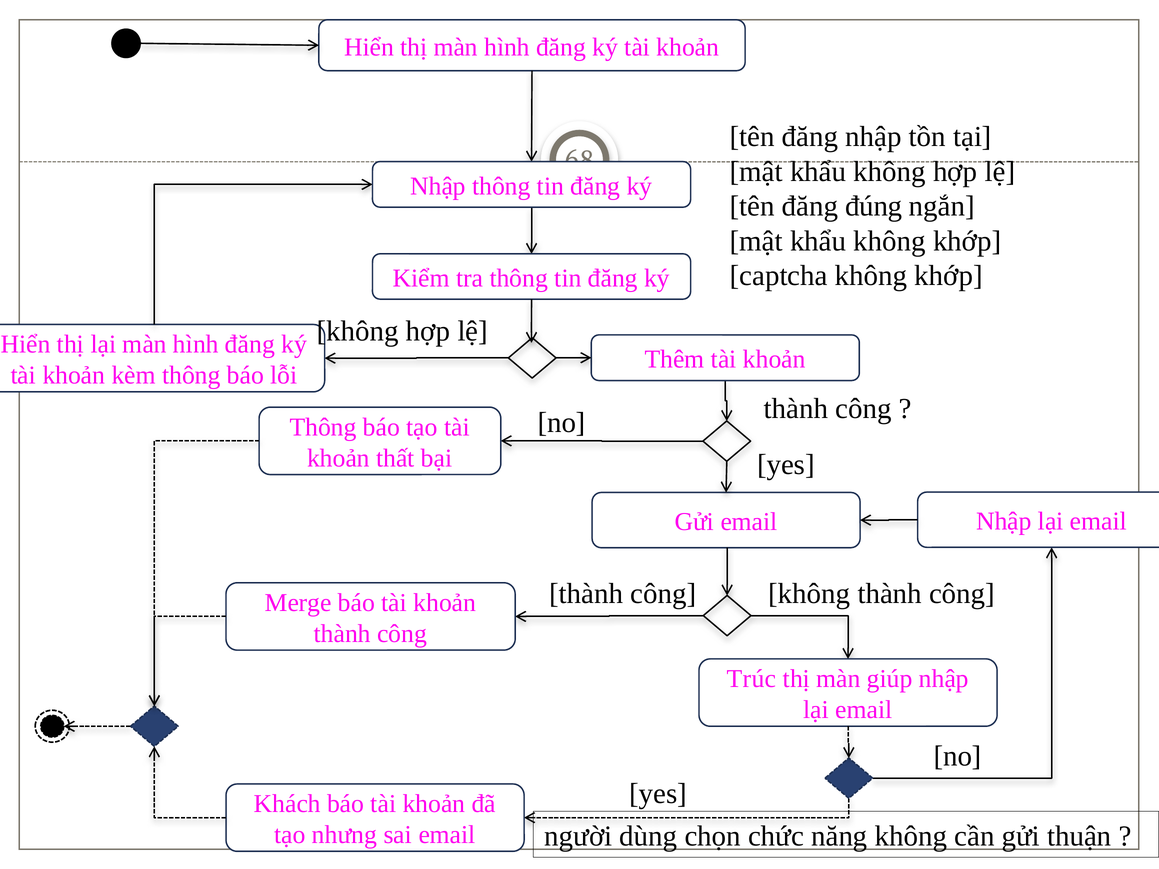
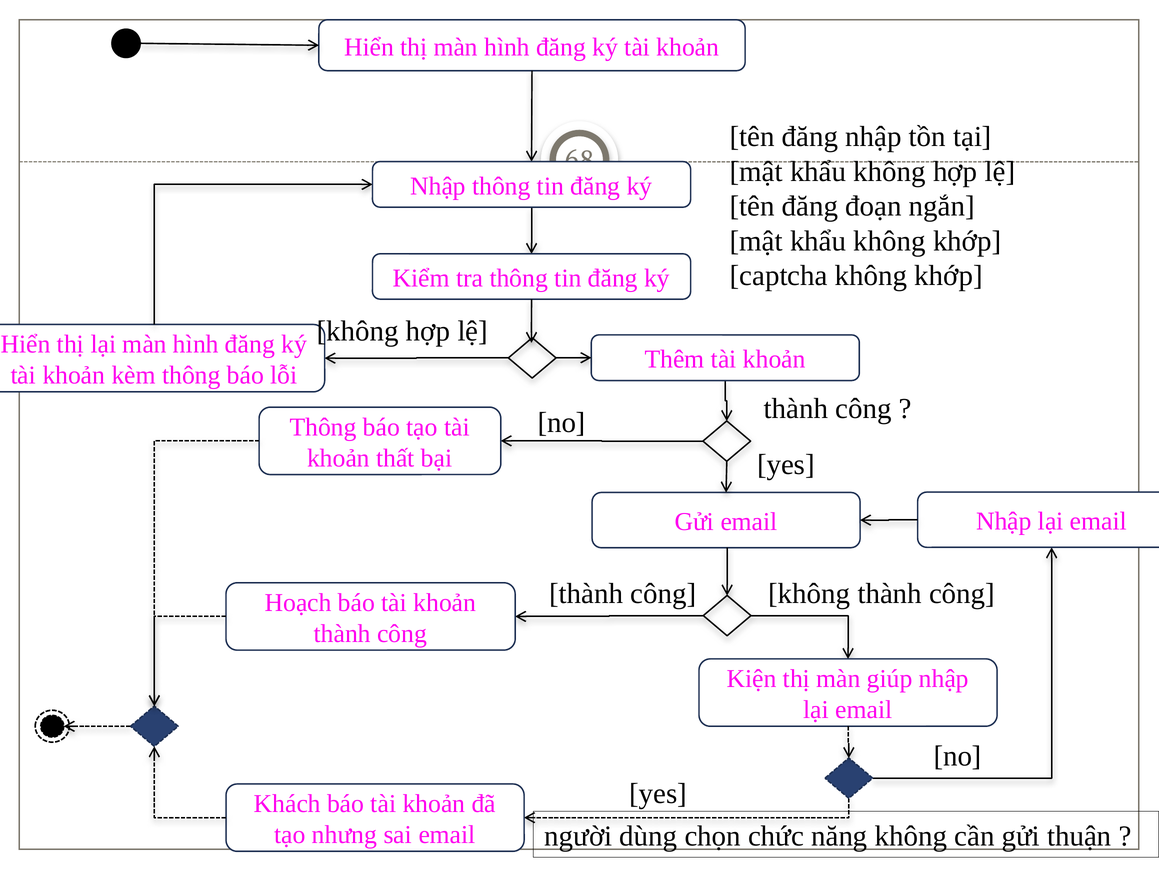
đúng: đúng -> đoạn (874, 206)
Merge: Merge -> Hoạch (298, 603)
Trúc: Trúc -> Kiện (752, 679)
